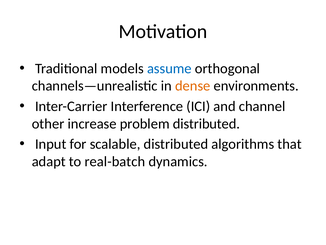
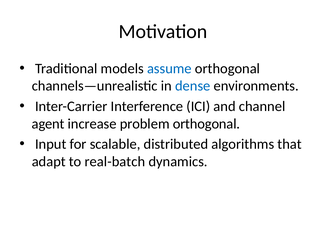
dense colour: orange -> blue (193, 86)
other: other -> agent (48, 123)
problem distributed: distributed -> orthogonal (206, 123)
